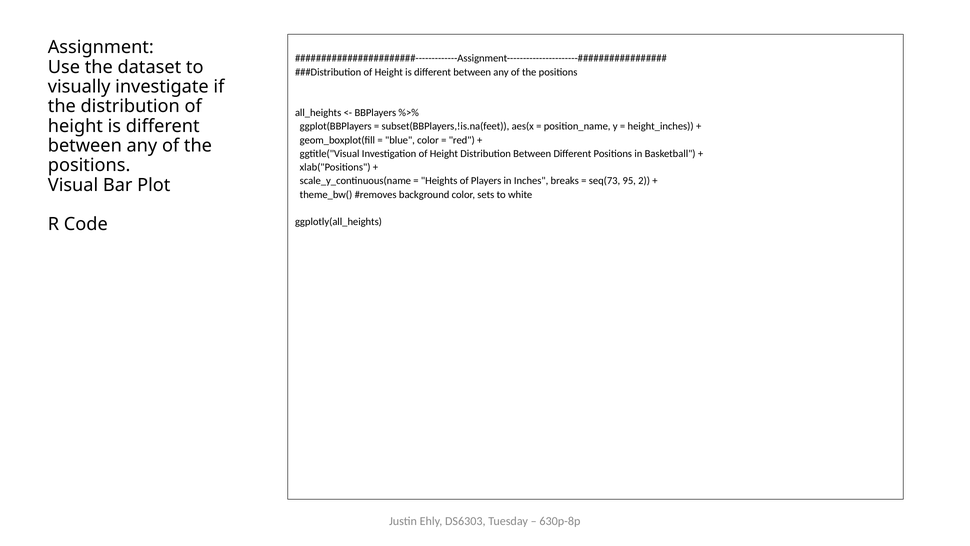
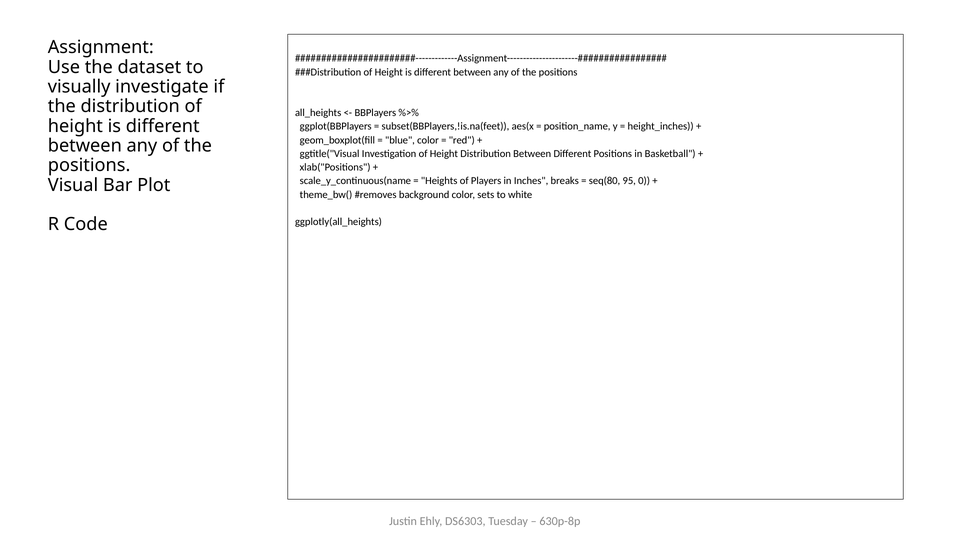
seq(73: seq(73 -> seq(80 (605, 181)
2: 2 -> 0 (644, 181)
